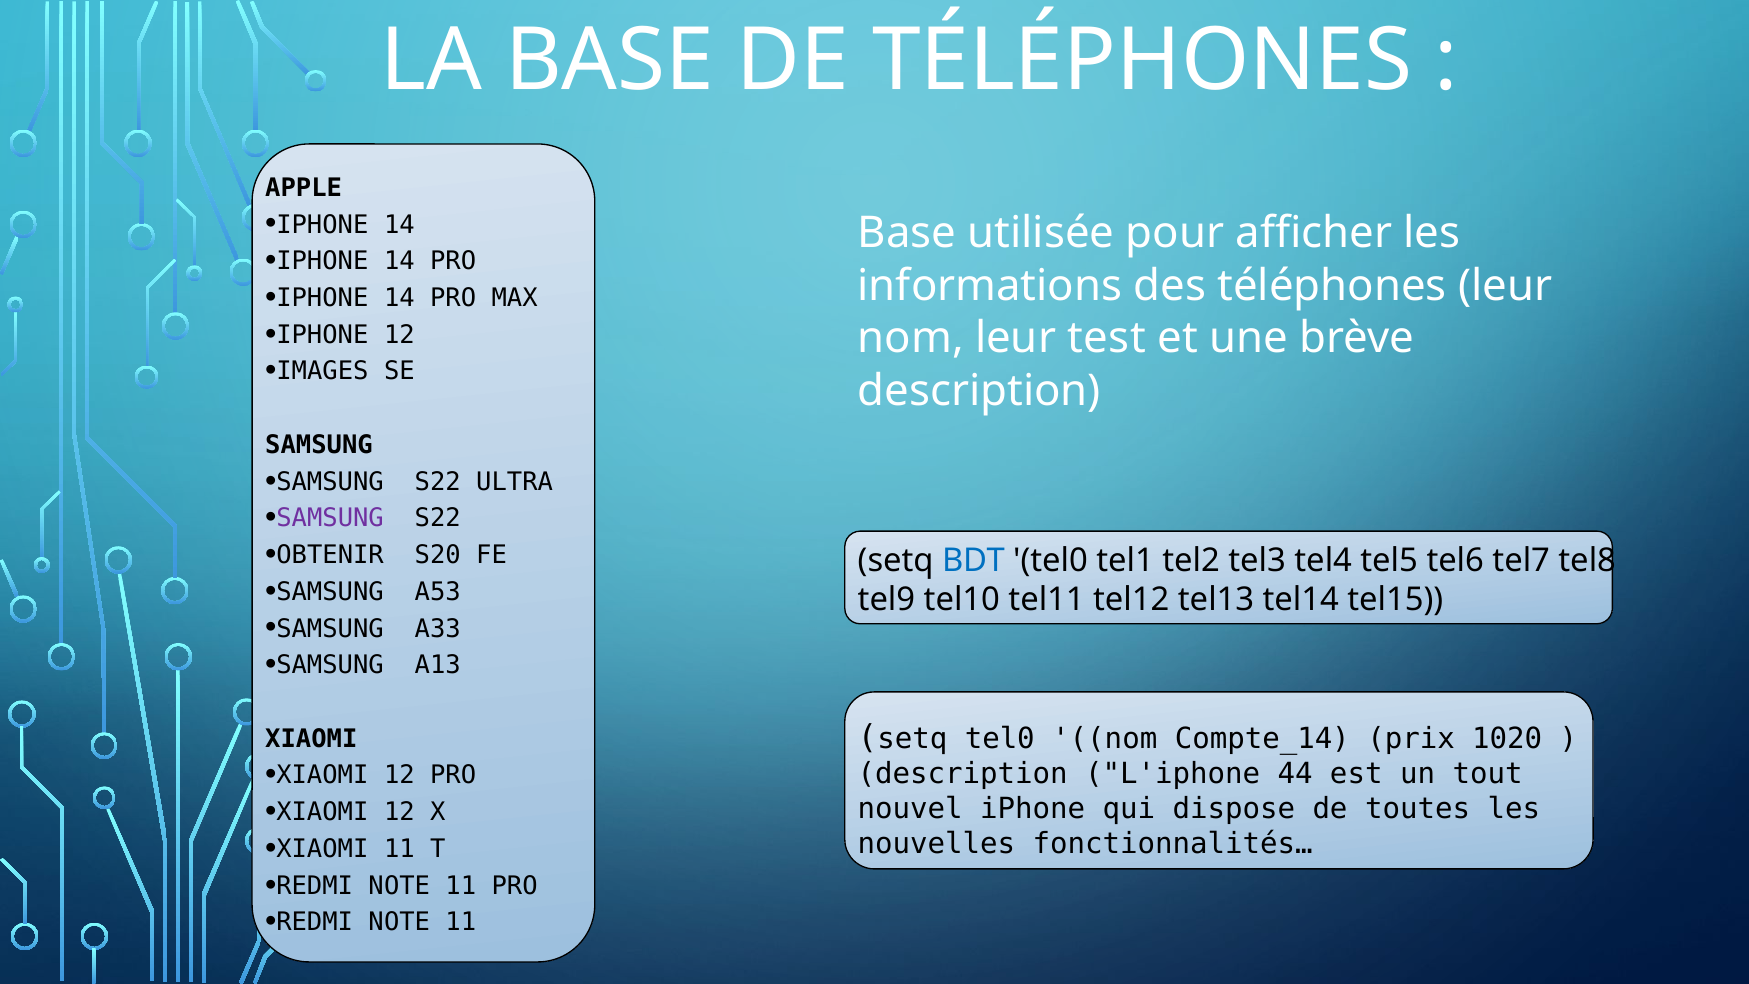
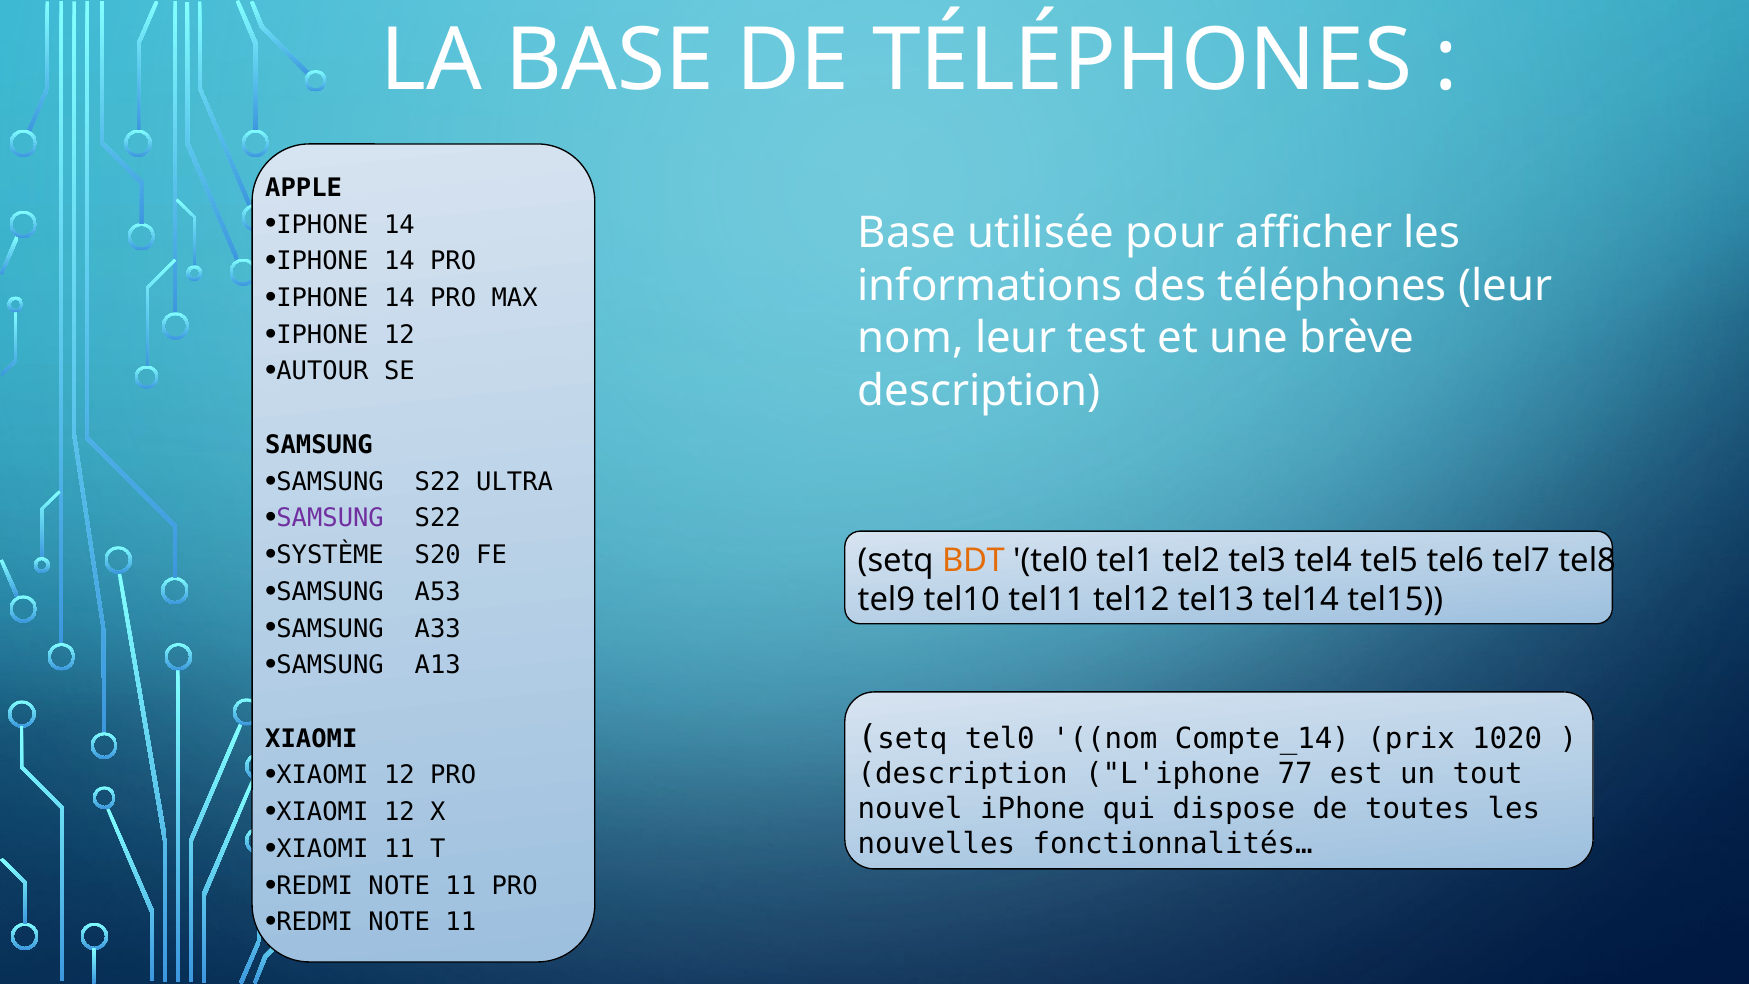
IMAGES: IMAGES -> AUTOUR (322, 371)
OBTENIR: OBTENIR -> SYSTÈME (330, 555)
BDT colour: blue -> orange (974, 560)
44: 44 -> 77 (1295, 774)
